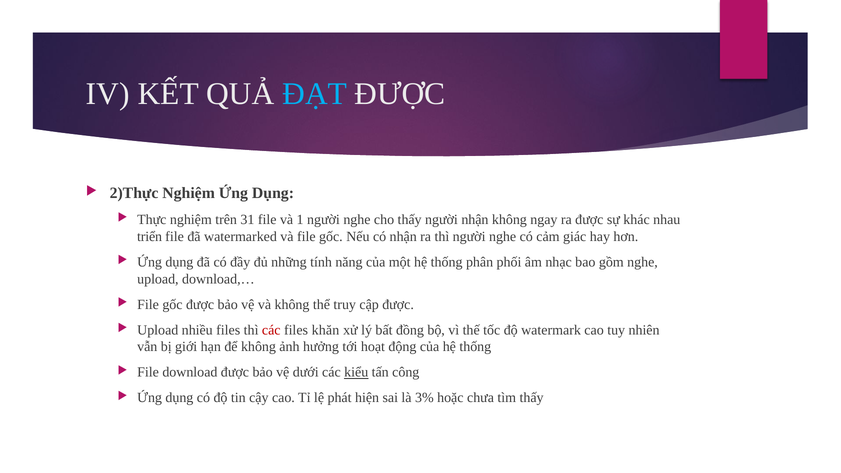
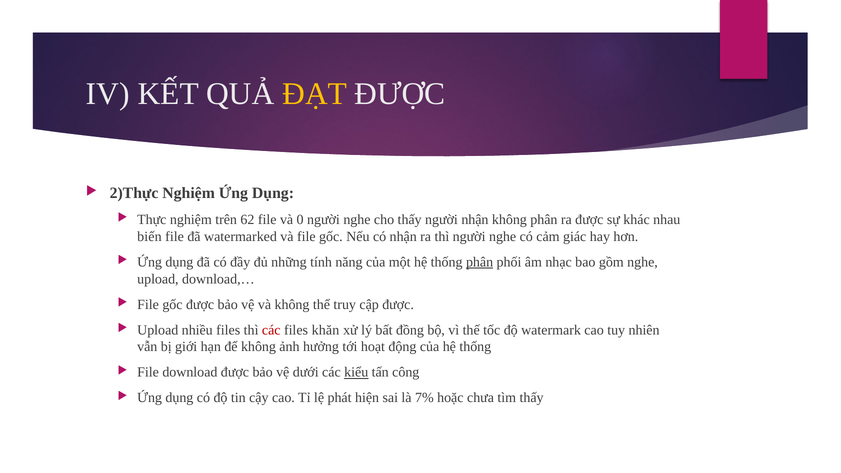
ĐẠT colour: light blue -> yellow (315, 94)
31: 31 -> 62 (247, 220)
1: 1 -> 0 (300, 220)
không ngay: ngay -> phân (544, 220)
triển: triển -> biến (149, 237)
phân underline: none -> present (480, 262)
3%: 3% -> 7% (424, 398)
